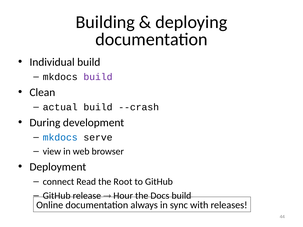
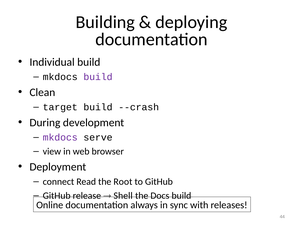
actual: actual -> target (60, 107)
mkdocs colour: blue -> purple (60, 138)
Hour: Hour -> Shell (123, 196)
